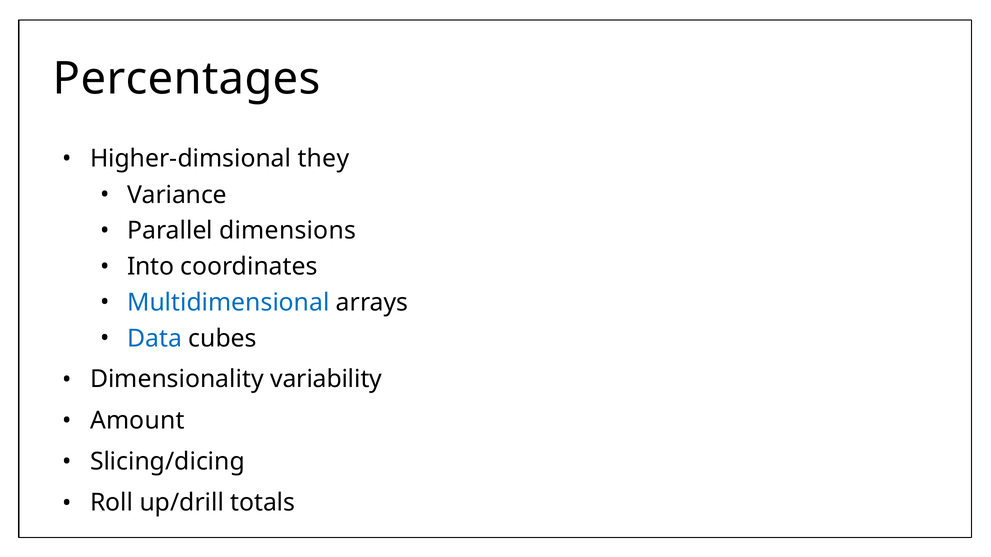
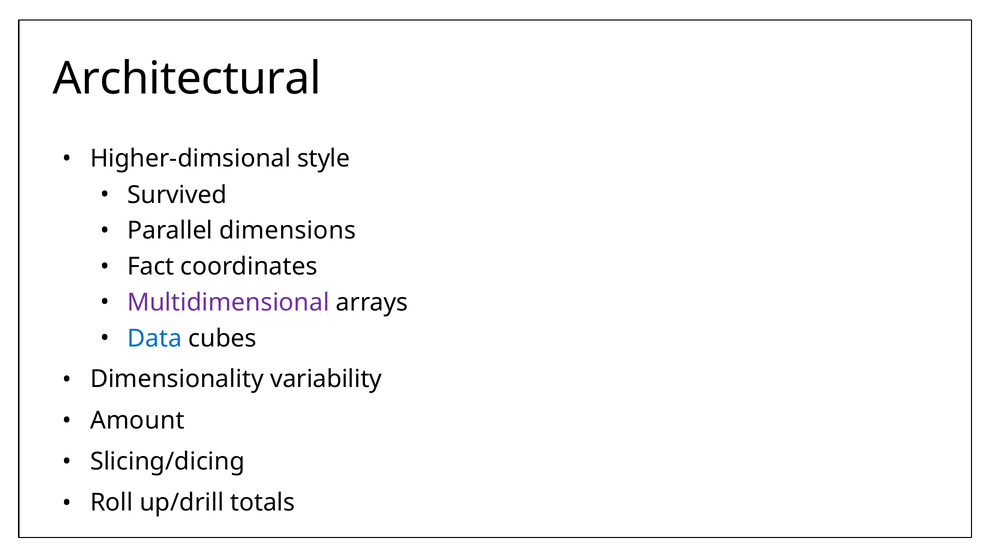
Percentages: Percentages -> Architectural (187, 79)
they: they -> style (324, 159)
Variance: Variance -> Survived (177, 195)
Into: Into -> Fact (151, 267)
Multidimensional colour: blue -> purple (228, 303)
